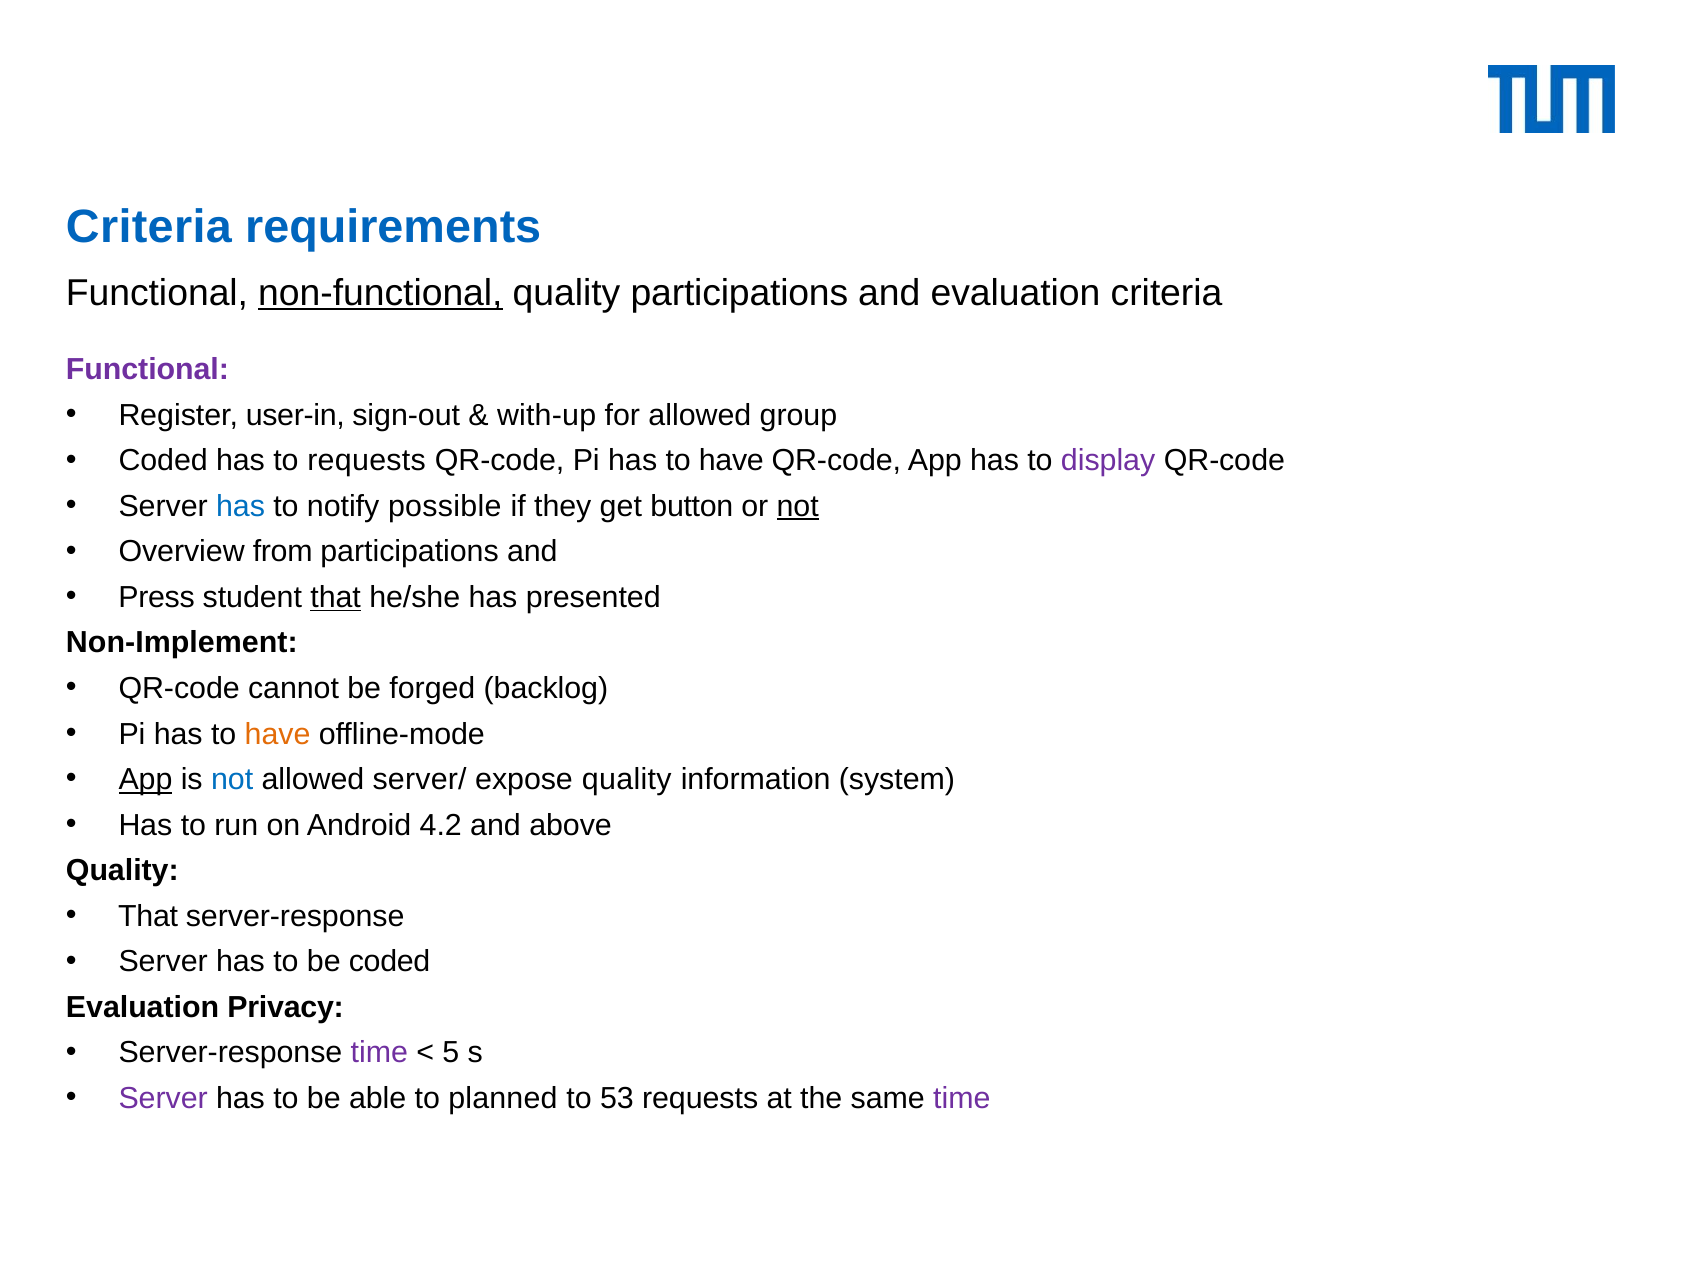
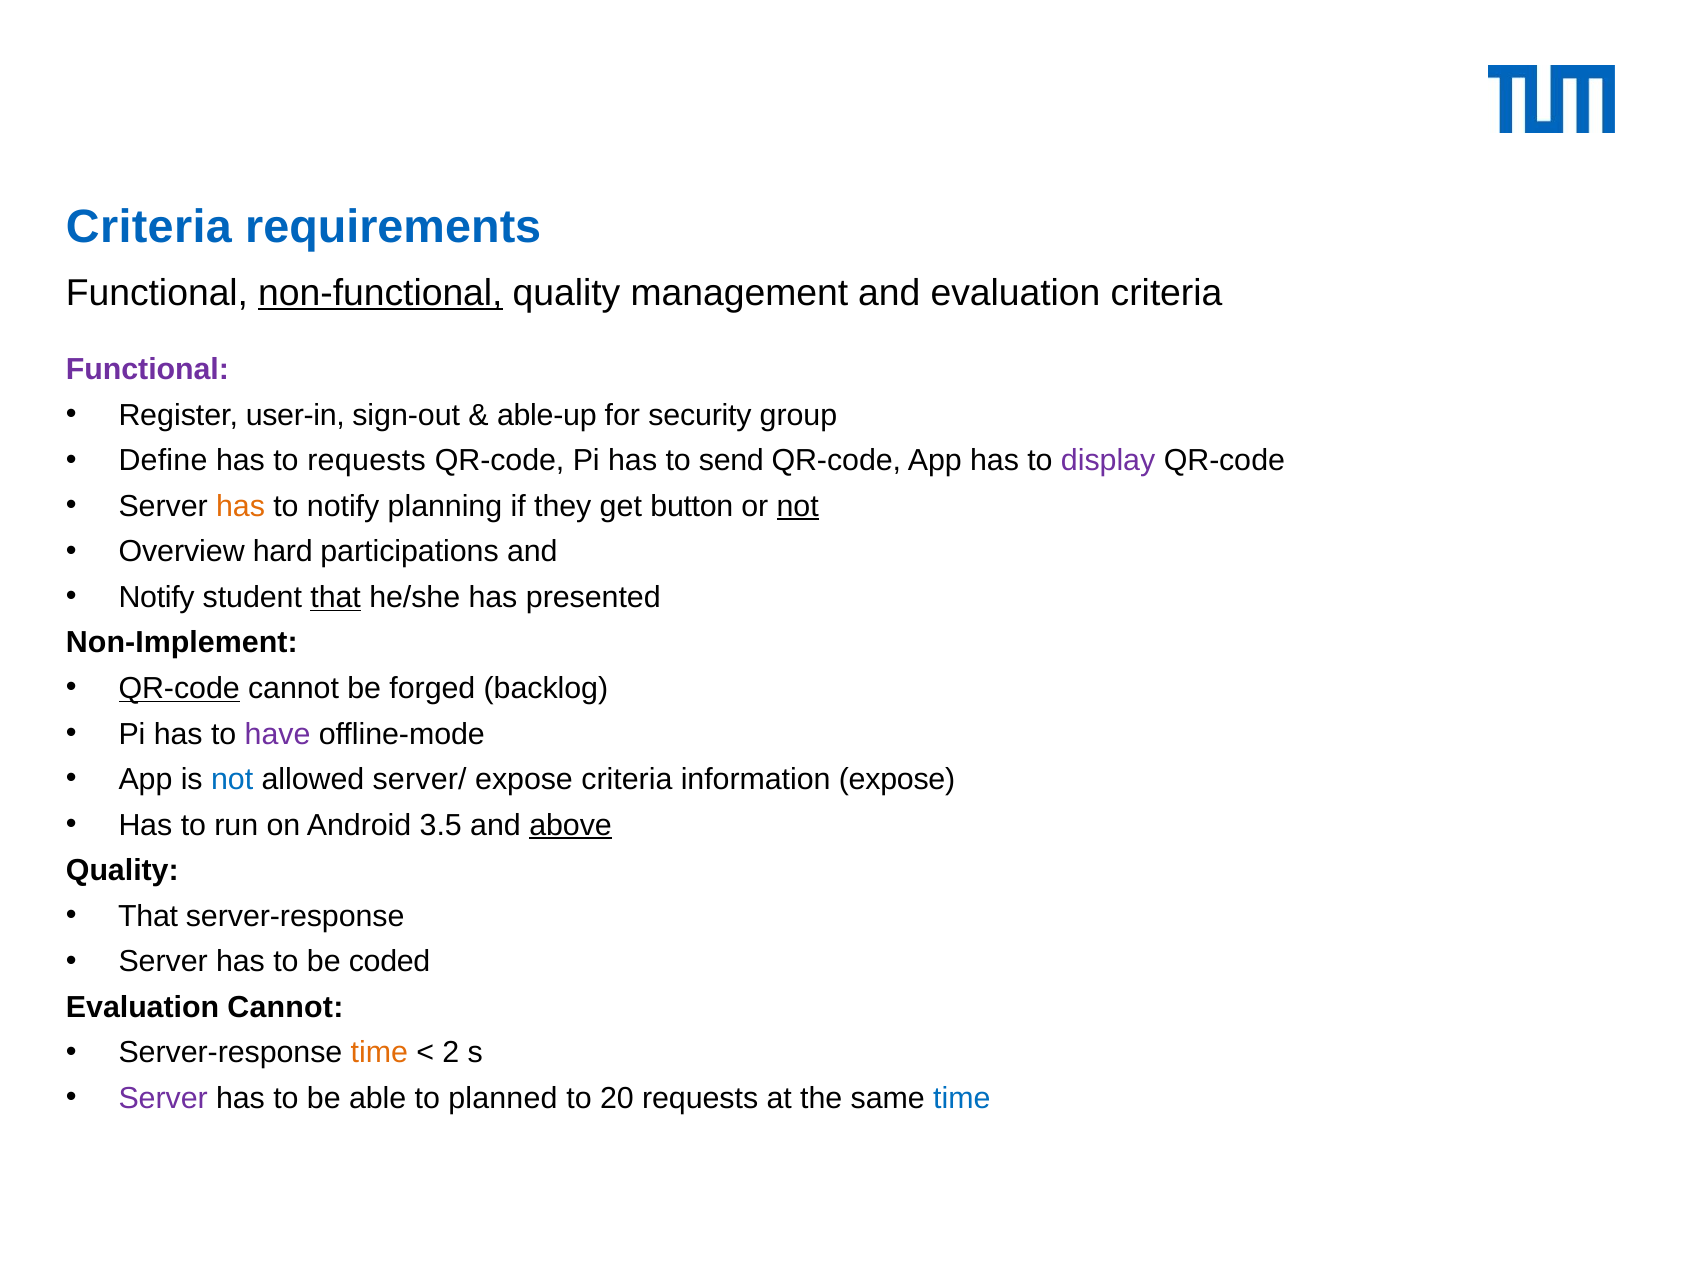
quality participations: participations -> management (739, 293)
with-up: with-up -> able-up (547, 415)
for allowed: allowed -> security (700, 415)
Coded: Coded -> Define (163, 461)
have: have -> send (731, 461)
has colour: blue -> orange (241, 506)
possible: possible -> planning (445, 506)
from: from -> hard (283, 552)
Press: Press -> Notify (157, 597)
QR-code underline: none -> present (179, 688)
have colour: orange -> purple (278, 734)
App underline: present -> none (146, 779)
expose quality: quality -> criteria (627, 779)
information system: system -> expose (897, 779)
4.2: 4.2 -> 3.5 (441, 825)
above underline: none -> present (571, 825)
Evaluation Privacy: Privacy -> Cannot (285, 1007)
time colour: purple -> orange (379, 1053)
5: 5 -> 2 (451, 1053)
53: 53 -> 20 (617, 1098)
time colour: purple -> blue (962, 1098)
